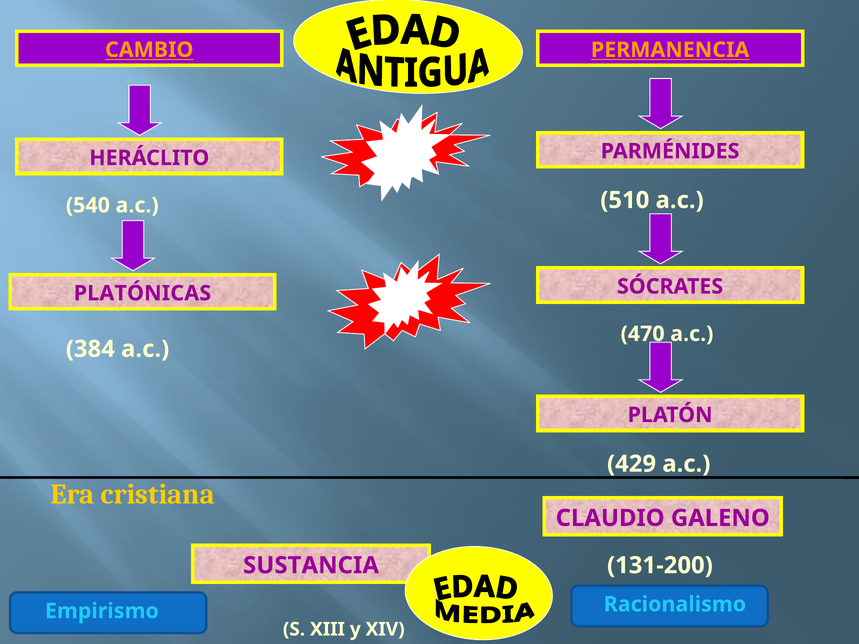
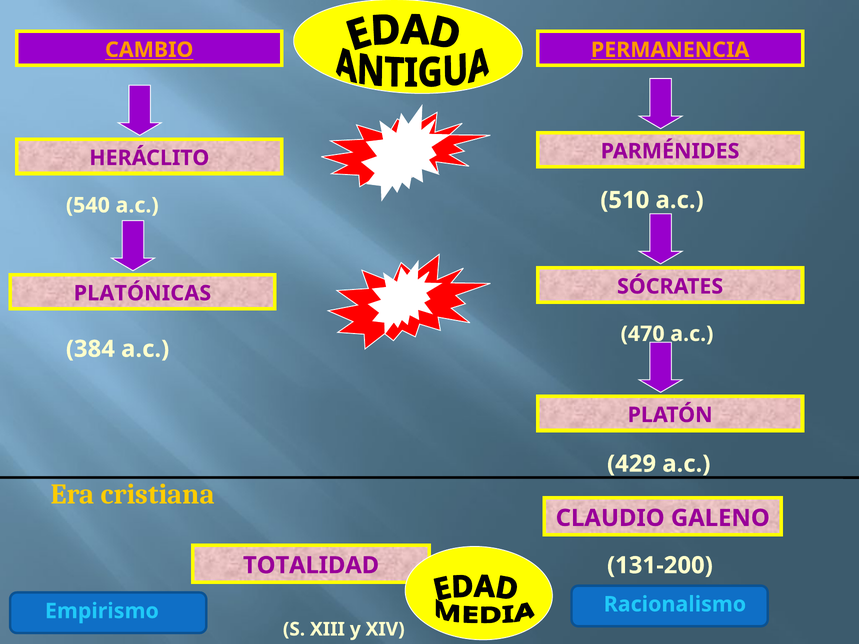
SUSTANCIA: SUSTANCIA -> TOTALIDAD (311, 566)
